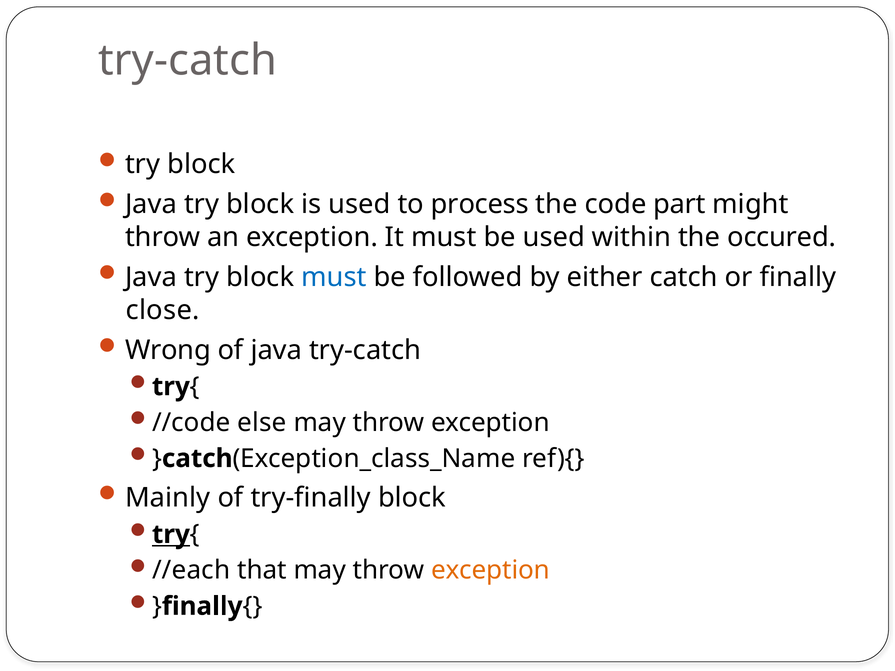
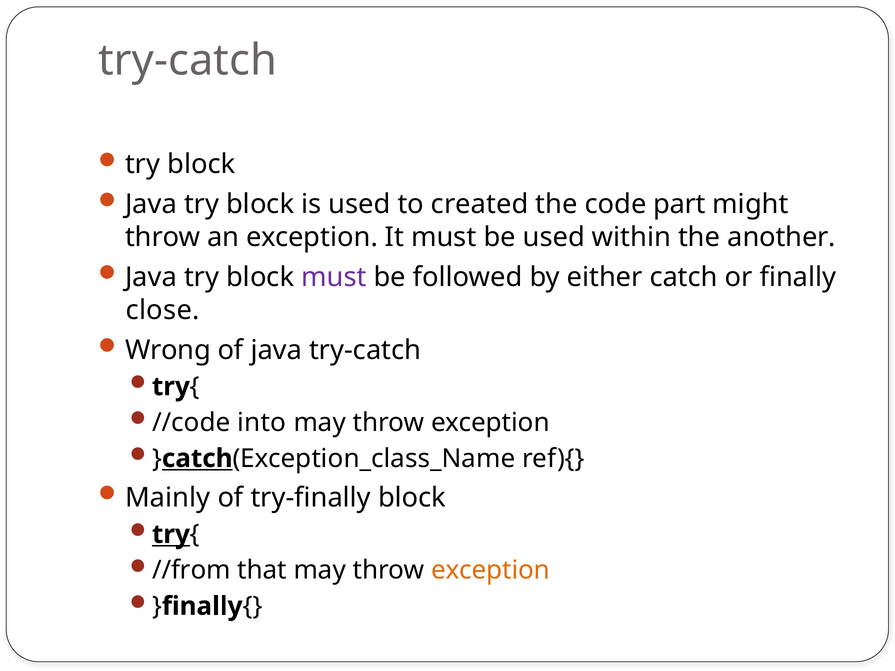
process: process -> created (480, 204)
occured: occured -> another (782, 237)
must colour: blue -> purple (334, 277)
else: else -> into (262, 423)
catch underline: none -> present (197, 459)
//each: //each -> //from (191, 571)
